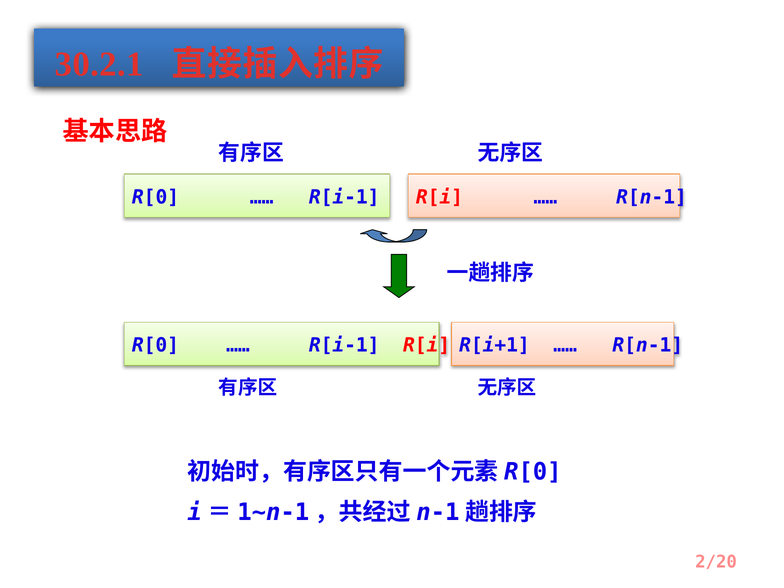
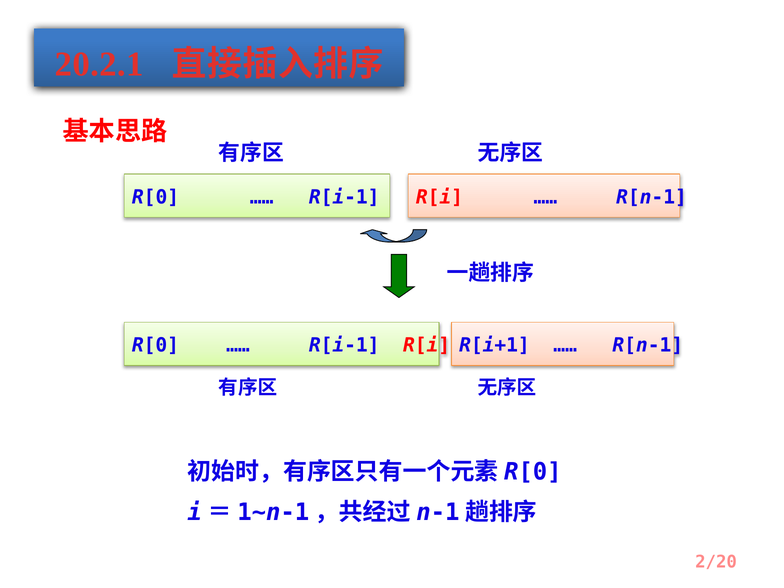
30.2.1: 30.2.1 -> 20.2.1 (99, 64)
